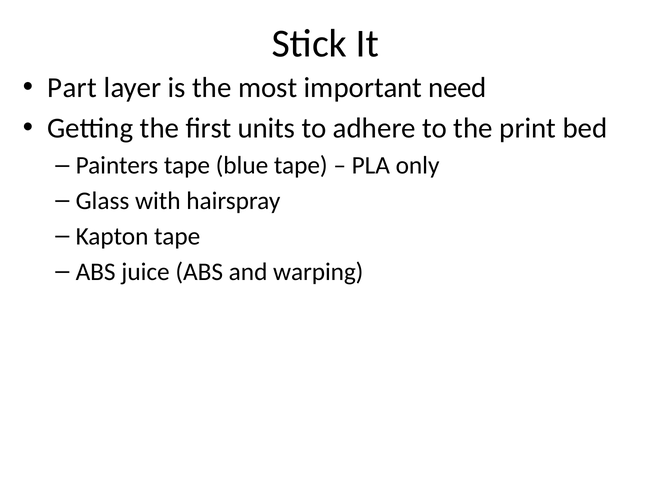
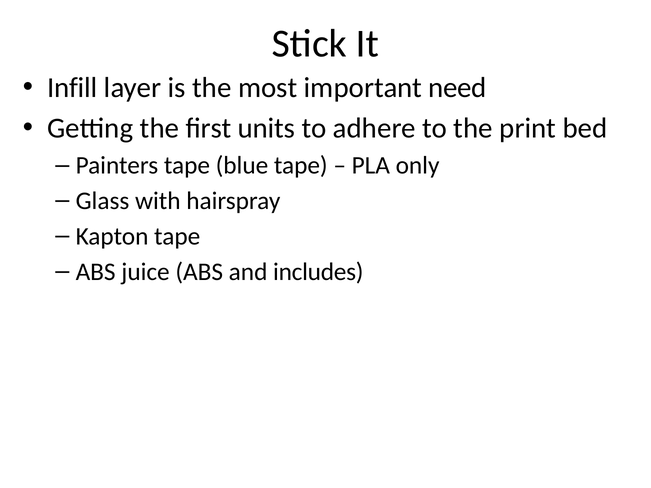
Part: Part -> Infill (72, 88)
warping: warping -> includes (318, 272)
